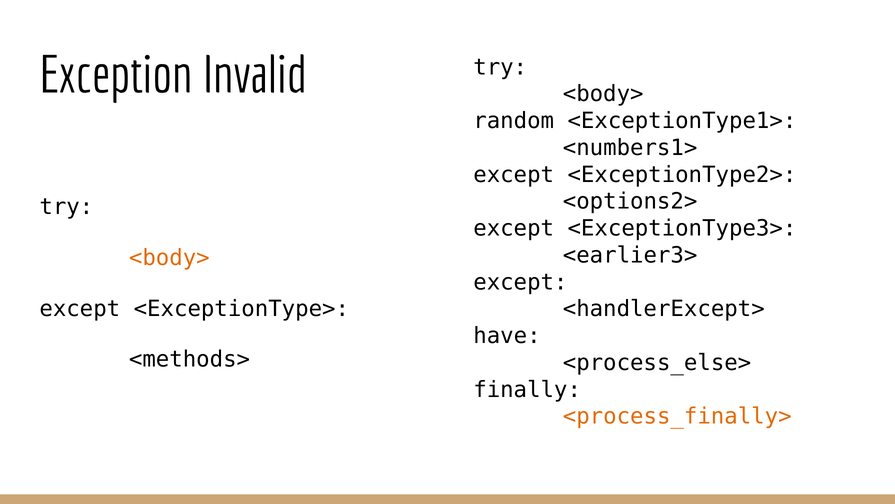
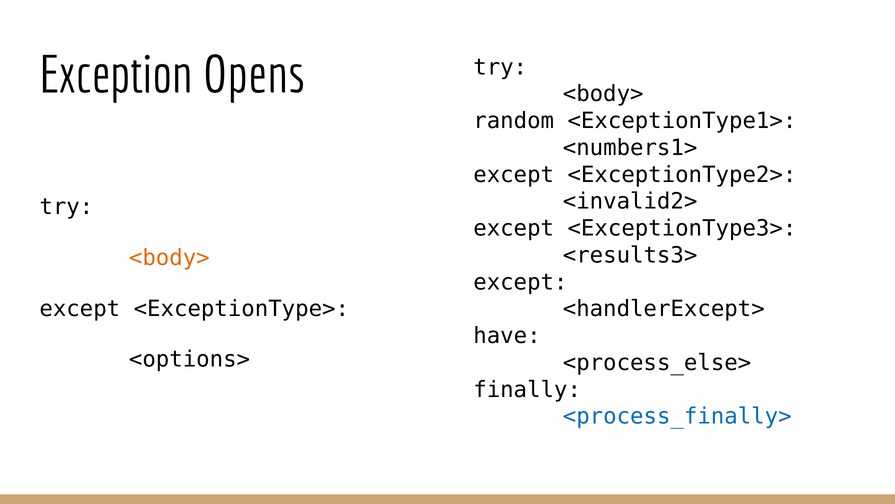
Invalid: Invalid -> Opens (254, 76)
<options2>: <options2> -> <invalid2> (630, 201)
<earlier3>: <earlier3> -> <results3> (630, 255)
<methods>: <methods> -> <options> (190, 359)
<process_finally> colour: orange -> blue (677, 416)
